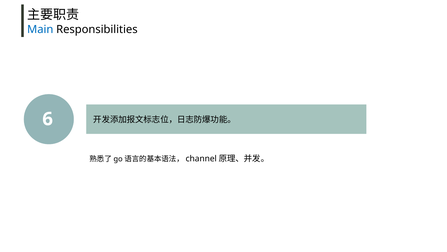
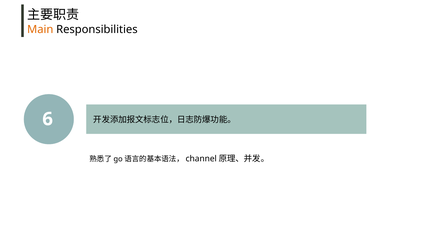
Main colour: blue -> orange (40, 29)
